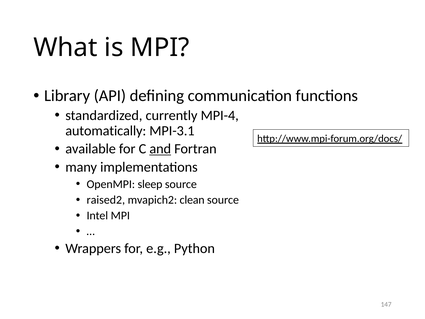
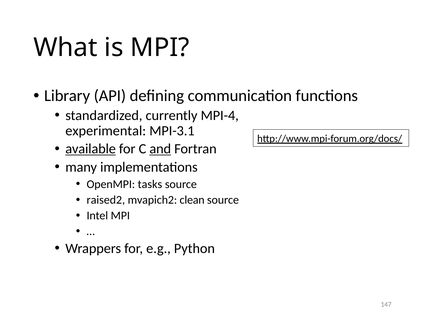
automatically: automatically -> experimental (106, 131)
available underline: none -> present (91, 149)
sleep: sleep -> tasks (150, 184)
